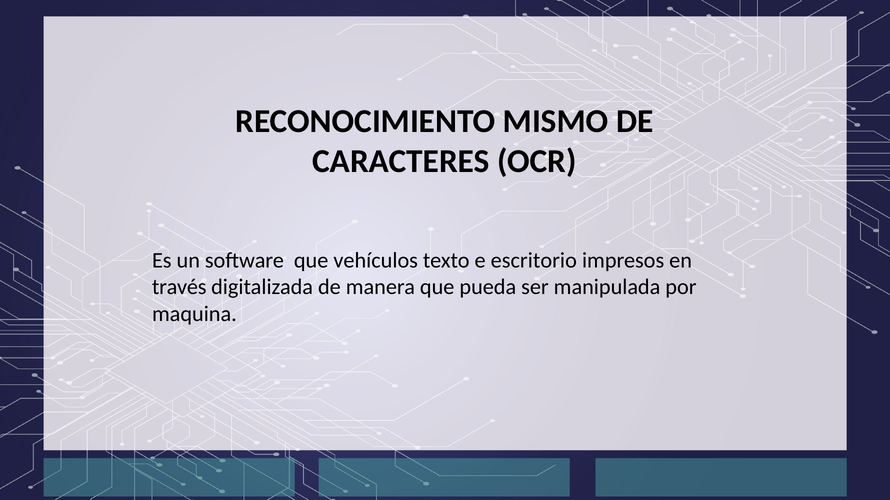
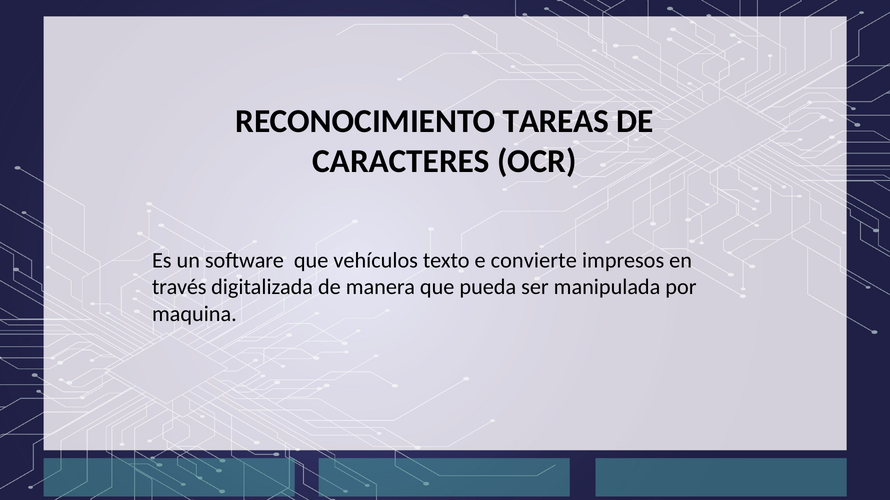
MISMO: MISMO -> TAREAS (556, 121)
escritorio: escritorio -> convierte (534, 261)
